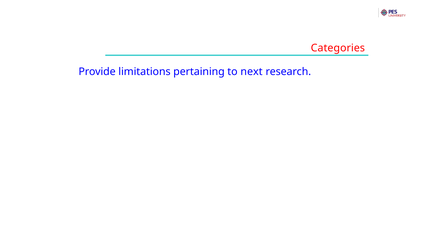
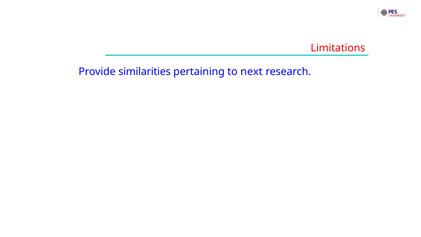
Categories: Categories -> Limitations (338, 48)
limitations: limitations -> similarities (145, 72)
